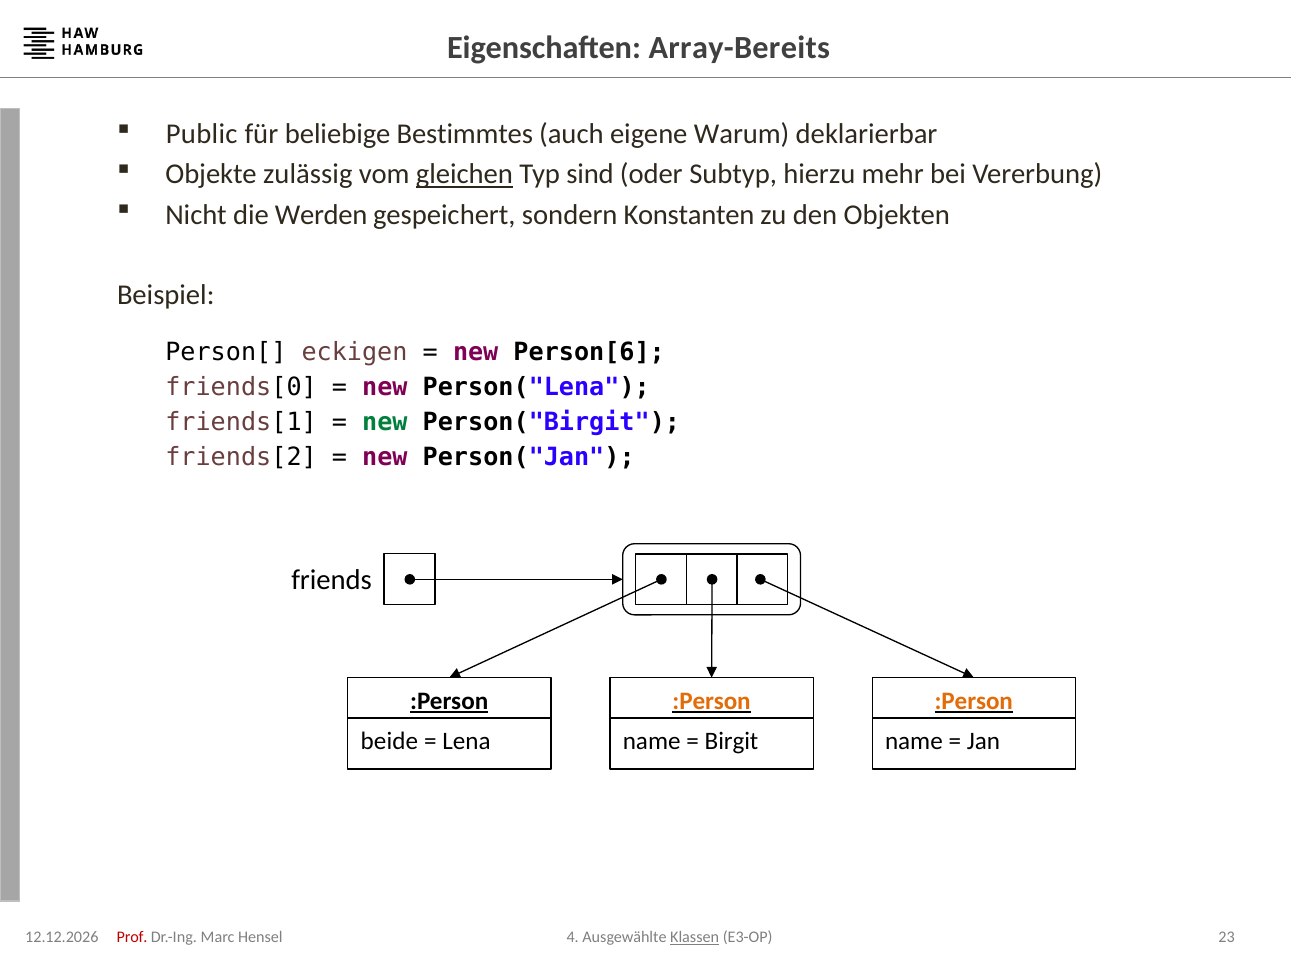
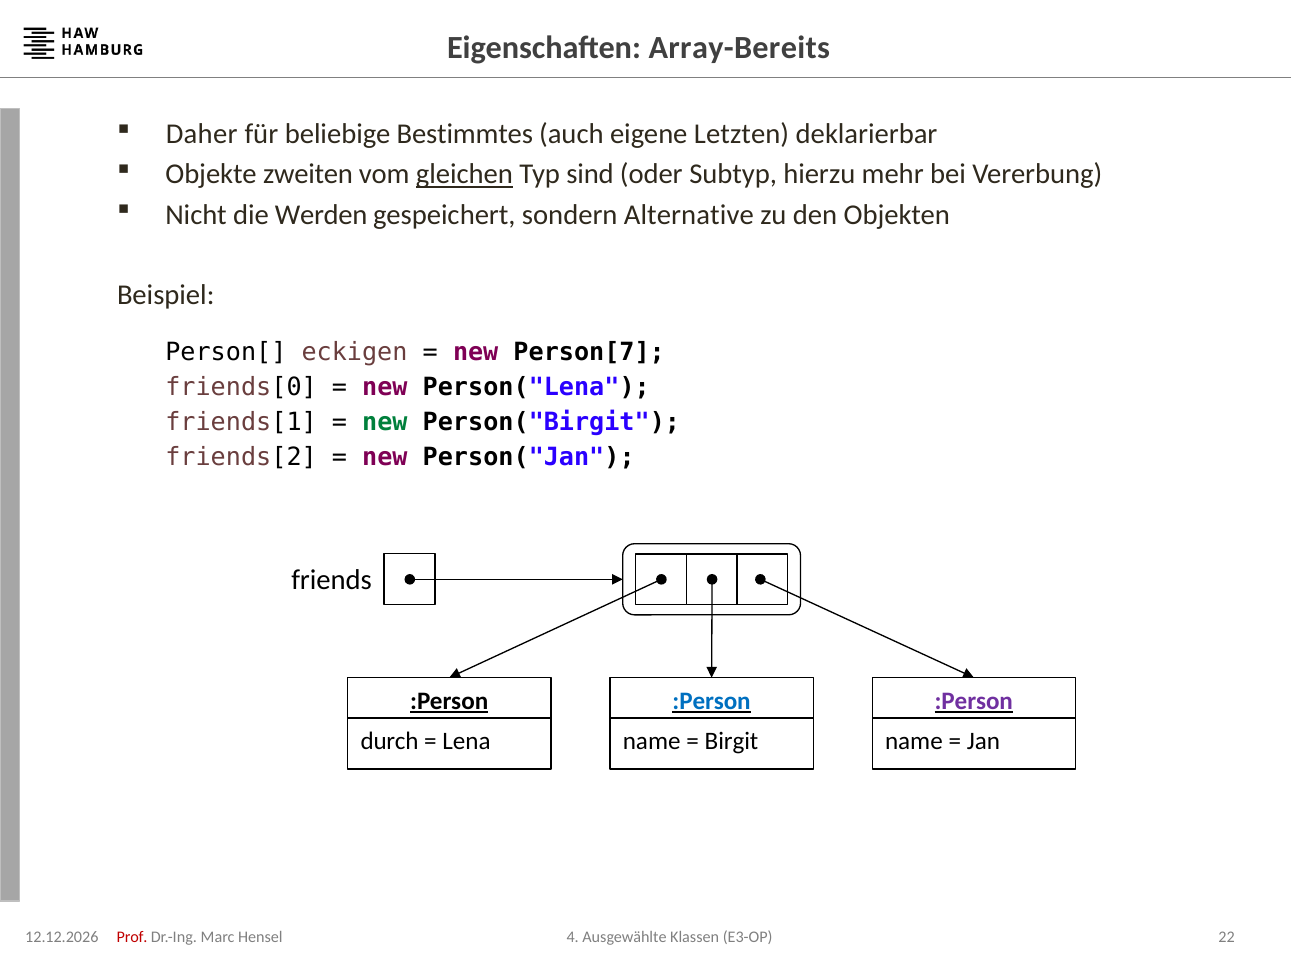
Public: Public -> Daher (202, 134)
Warum: Warum -> Letzten (742, 134)
zulässig: zulässig -> zweiten (308, 175)
Konstanten: Konstanten -> Alternative (689, 215)
Person[6: Person[6 -> Person[7 (589, 352)
:Person colour: orange -> blue (712, 701)
:Person colour: orange -> purple (974, 701)
beide: beide -> durch (390, 742)
23: 23 -> 22 (1227, 938)
Klassen underline: present -> none (695, 938)
